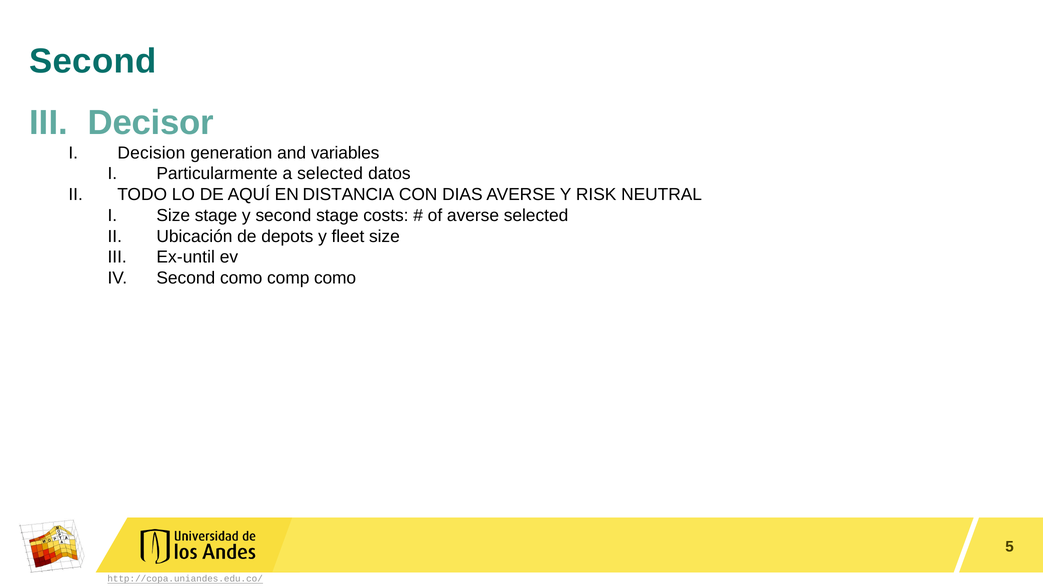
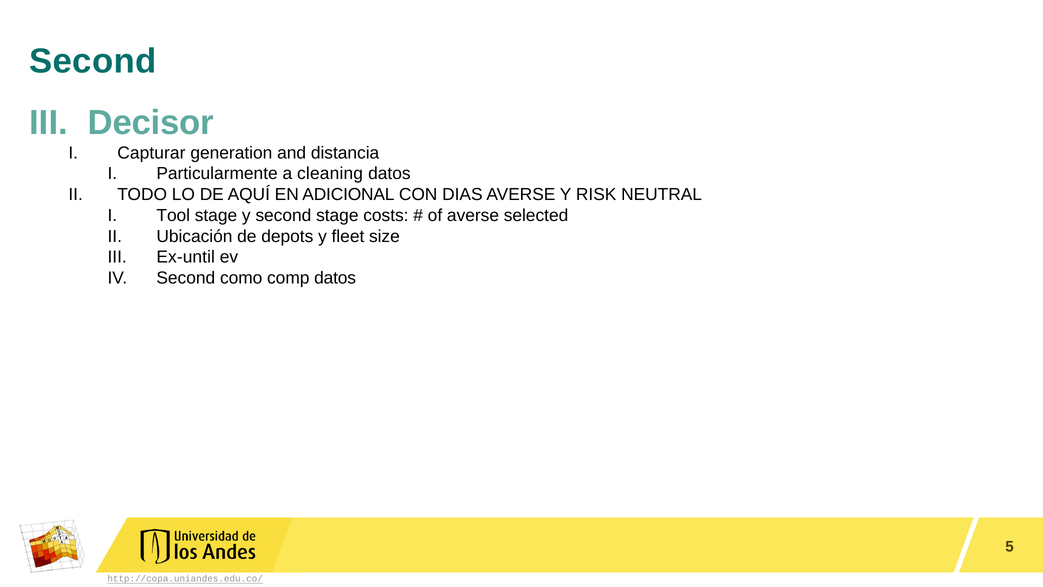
Decision: Decision -> Capturar (151, 153)
variables: variables -> distancia (345, 153)
a selected: selected -> cleaning (330, 174)
DISTANCIA: DISTANCIA -> ADICIONAL (348, 194)
Size: Size -> Tool (173, 215)
comp como: como -> datos (335, 278)
